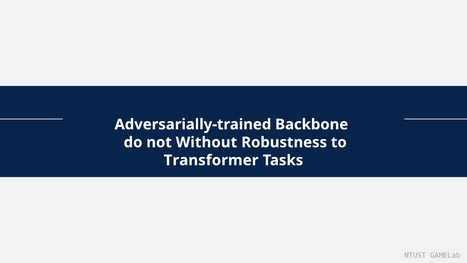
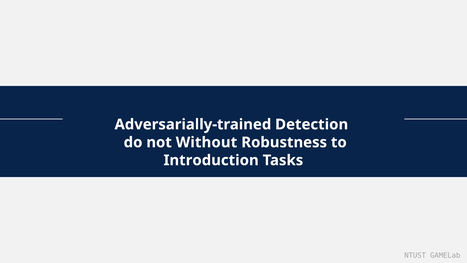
Backbone: Backbone -> Detection (312, 124)
Transformer: Transformer -> Introduction (211, 160)
